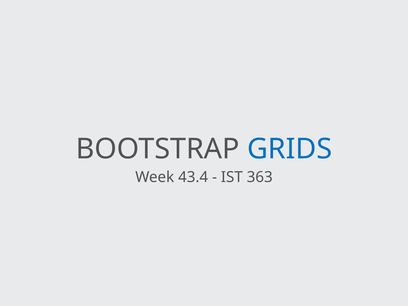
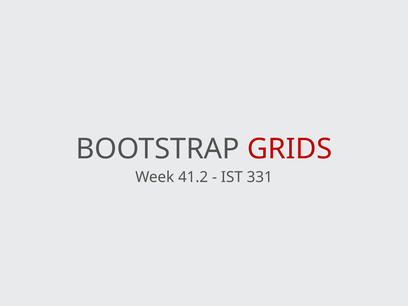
GRIDS colour: blue -> red (290, 149)
43.4: 43.4 -> 41.2 (193, 177)
363: 363 -> 331 (260, 177)
